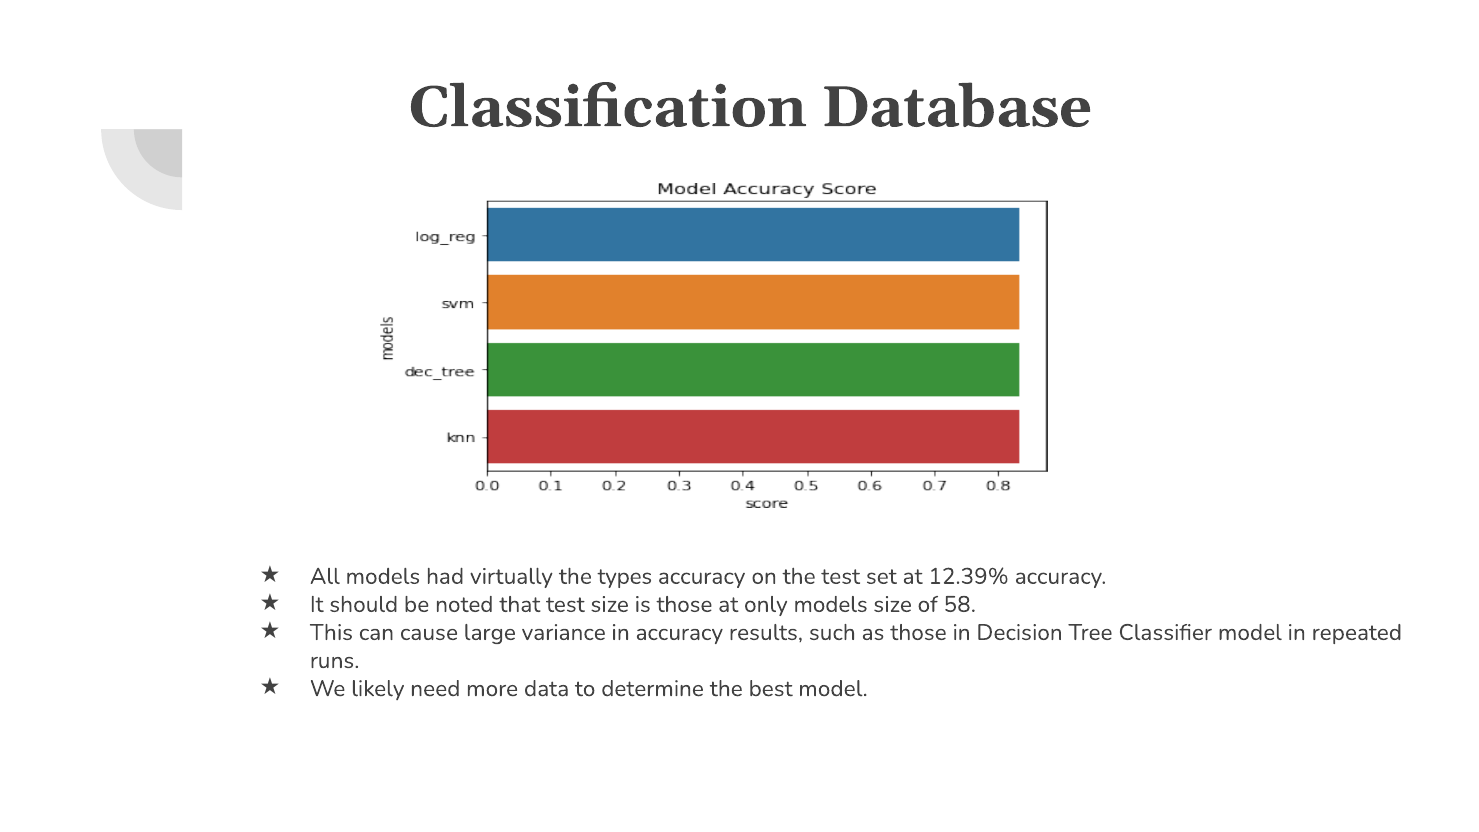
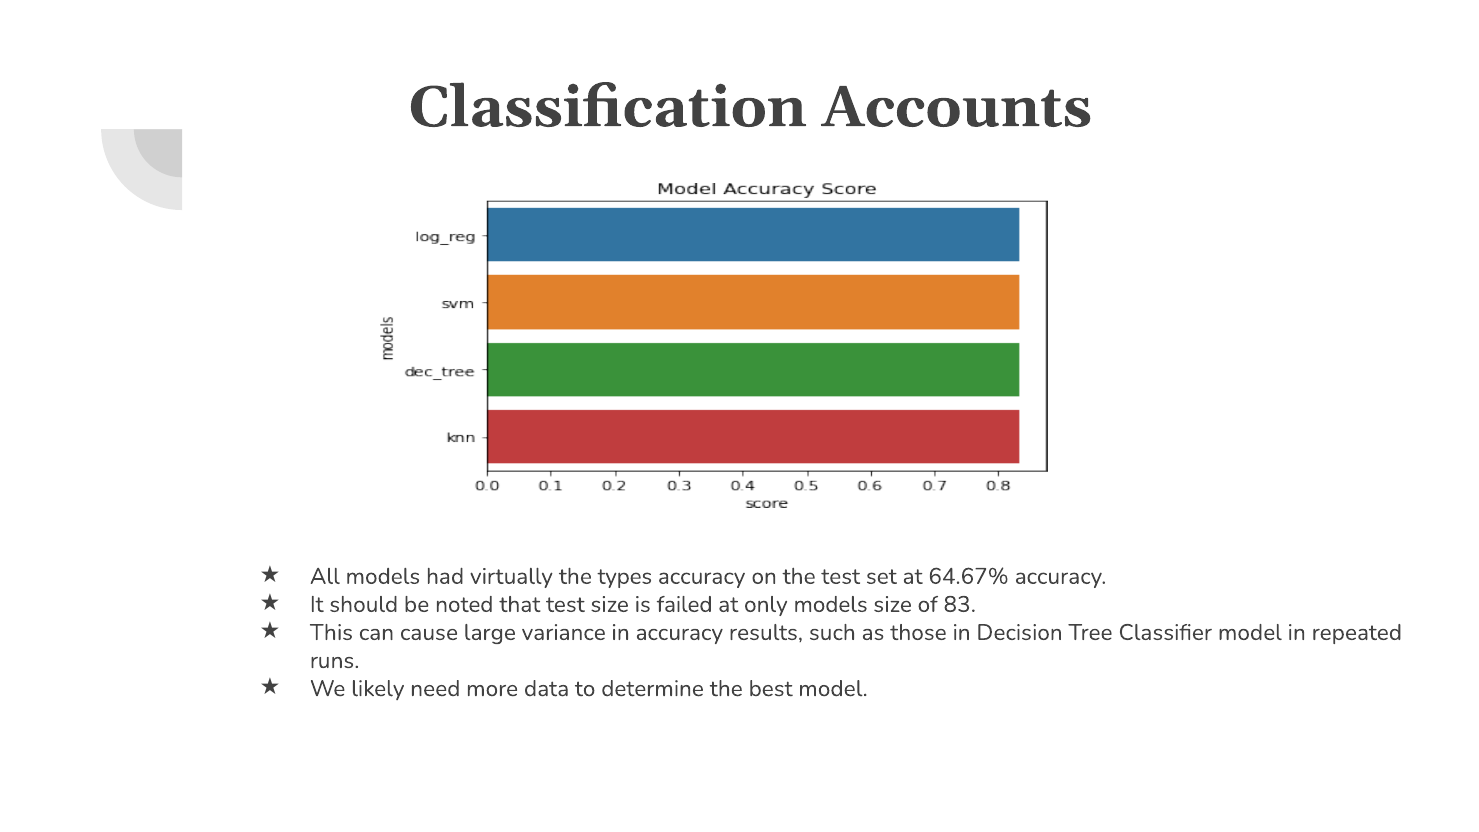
Database: Database -> Accounts (957, 107)
12.39%: 12.39% -> 64.67% (969, 576)
is those: those -> failed (685, 604)
58: 58 -> 83 (960, 604)
